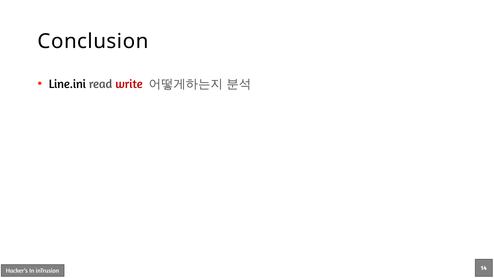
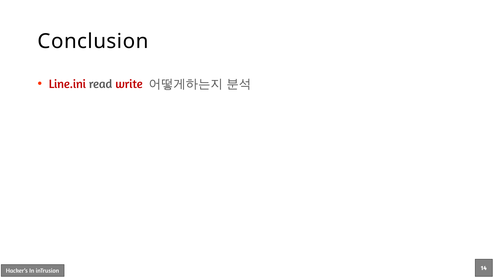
Line.ini colour: black -> red (67, 84)
